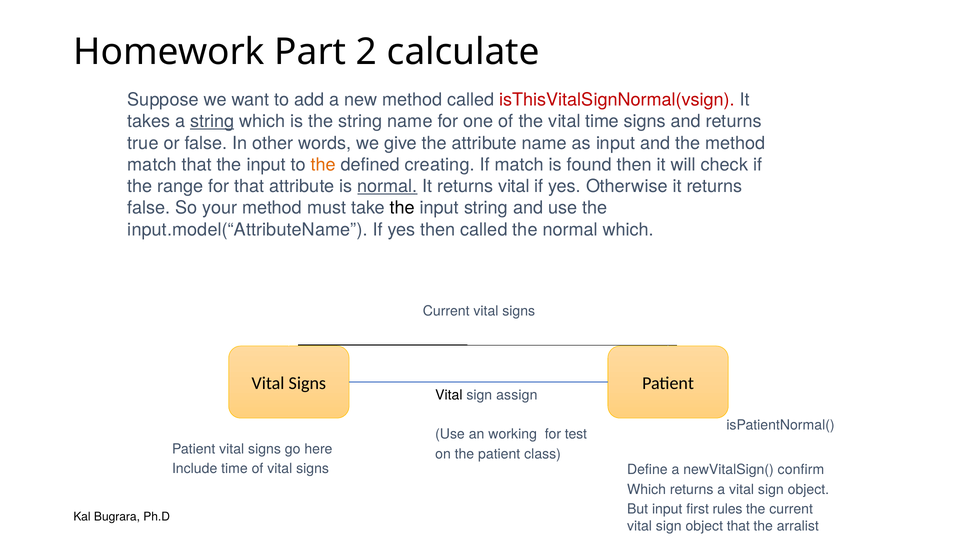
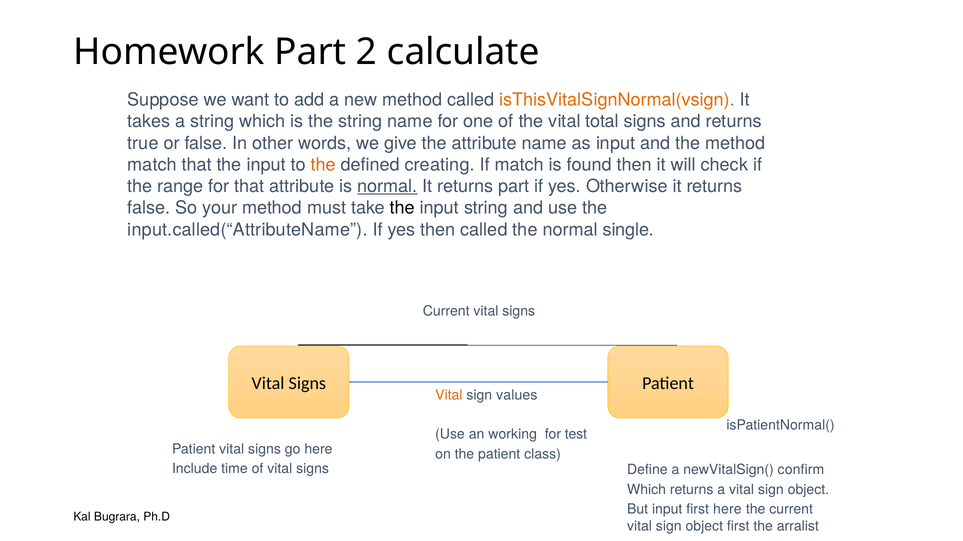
isThisVitalSignNormal(vsign colour: red -> orange (617, 100)
string underline: present -> none (212, 122)
vital time: time -> total (602, 122)
returns vital: vital -> part (514, 187)
input.model(“AttributeName: input.model(“AttributeName -> input.called(“AttributeName (248, 230)
normal which: which -> single (628, 230)
Vital colour: black -> orange (449, 396)
assign: assign -> values (517, 396)
first rules: rules -> here (727, 510)
object that: that -> first (738, 527)
